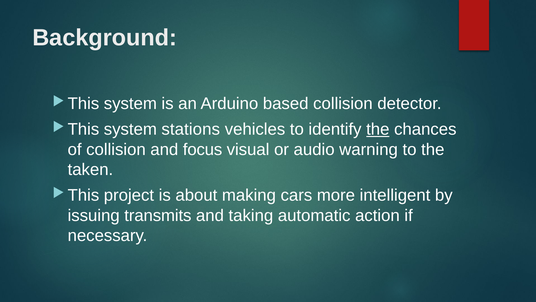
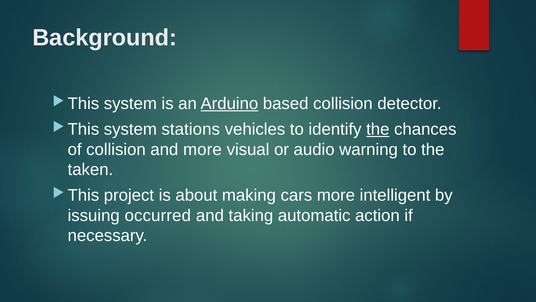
Arduino underline: none -> present (229, 103)
and focus: focus -> more (202, 149)
transmits: transmits -> occurred (158, 215)
